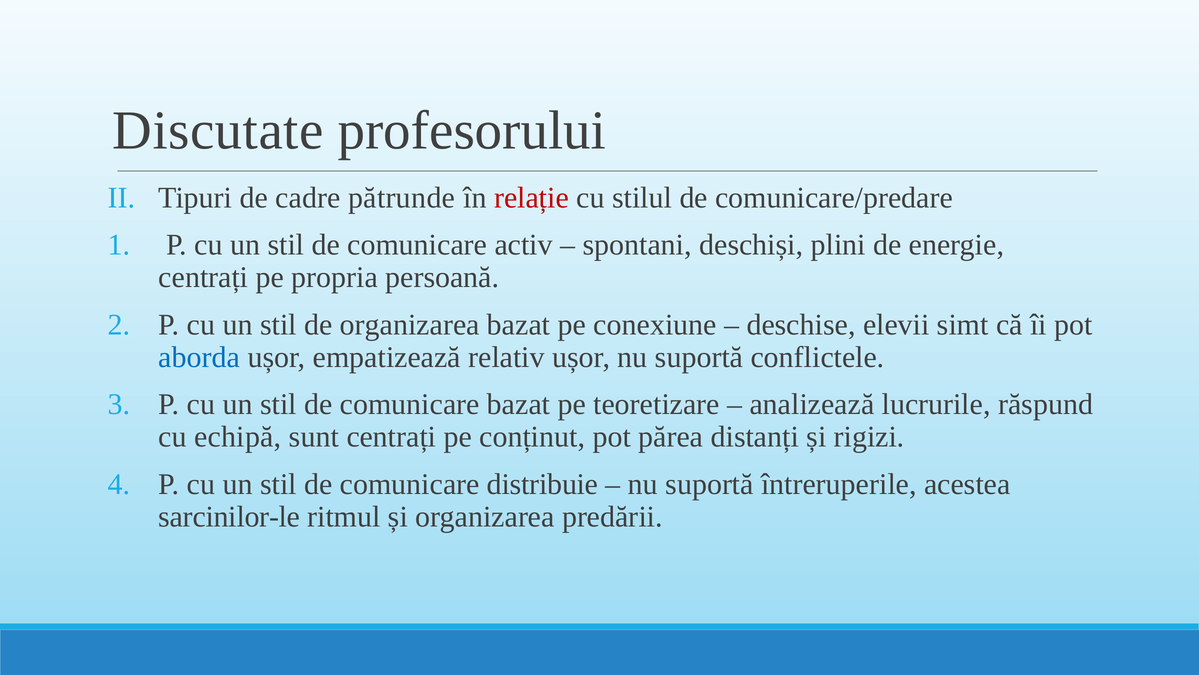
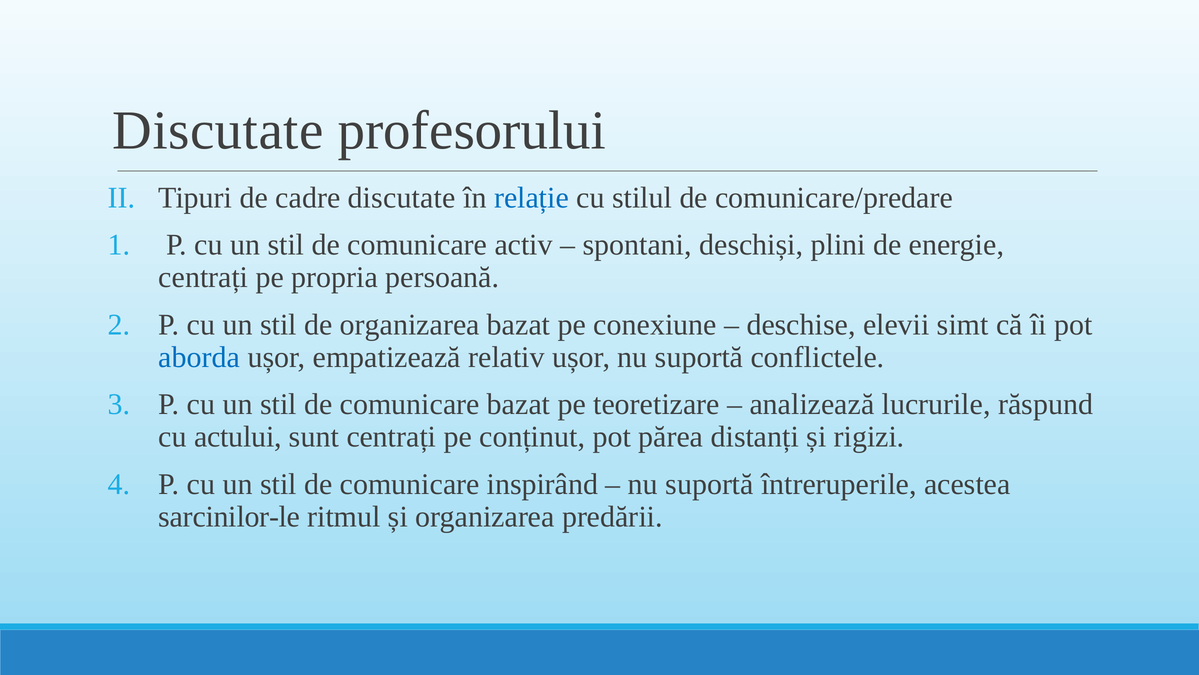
cadre pătrunde: pătrunde -> discutate (402, 198)
relație colour: red -> blue (531, 198)
echipă: echipă -> actului (238, 437)
distribuie: distribuie -> inspirând (543, 484)
